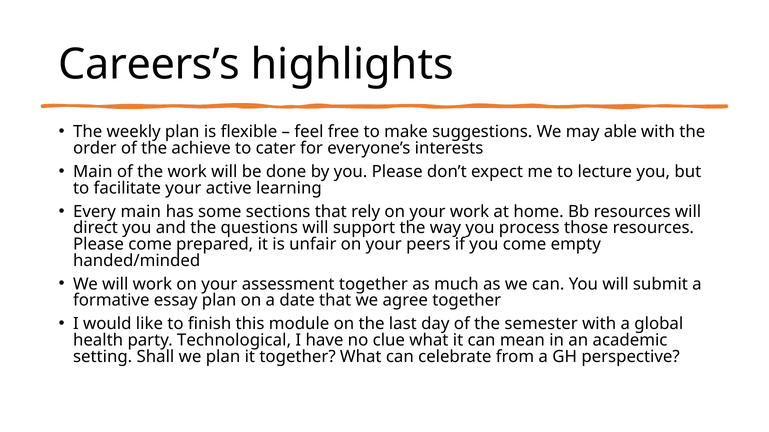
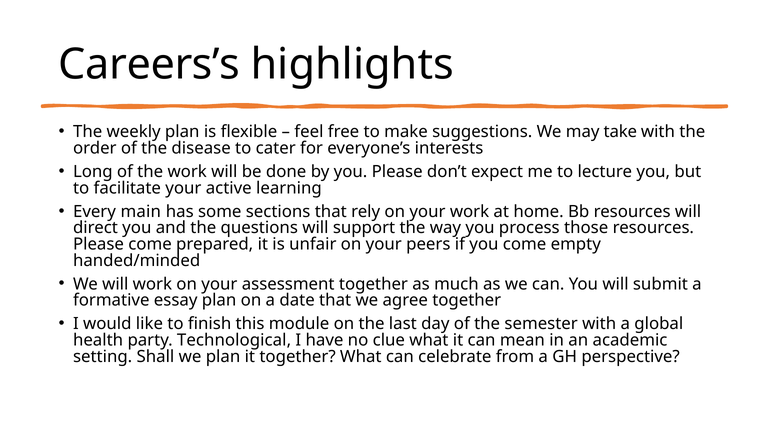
able: able -> take (620, 132)
achieve: achieve -> disease (201, 148)
Main: Main -> Long (93, 172)
